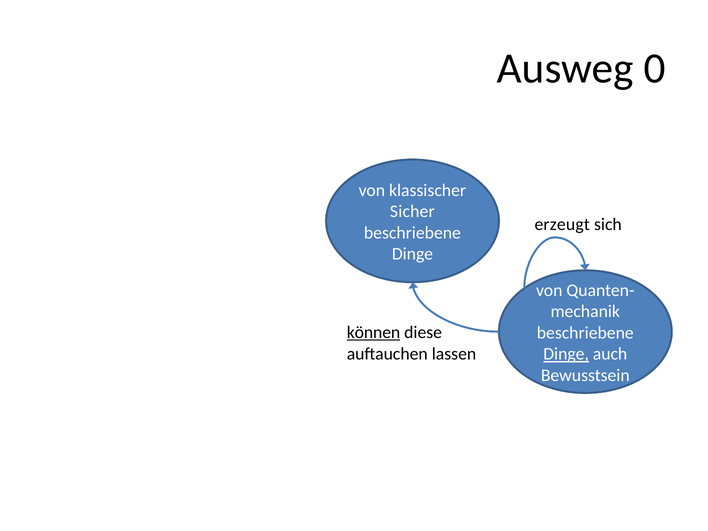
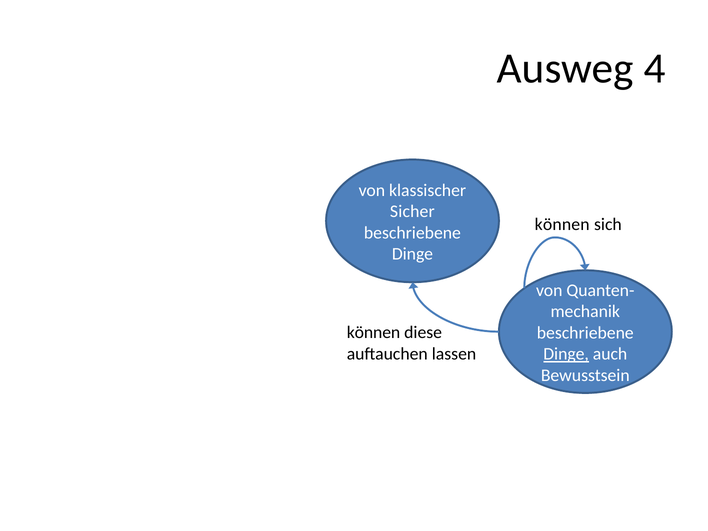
0: 0 -> 4 (655, 69)
erzeugt: erzeugt -> können (562, 224)
können underline: present -> none (374, 333)
